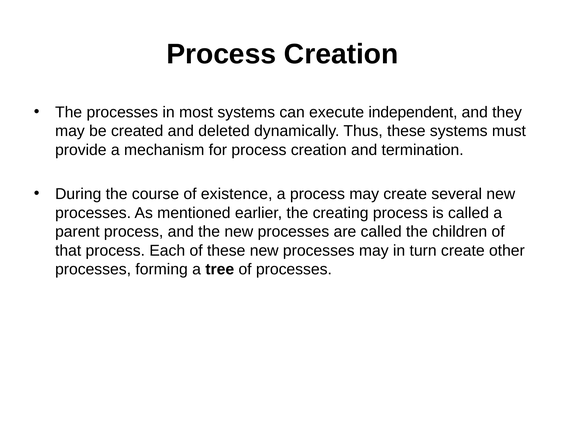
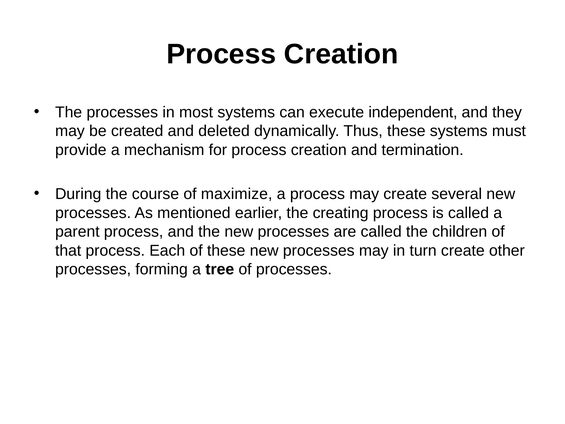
existence: existence -> maximize (237, 194)
